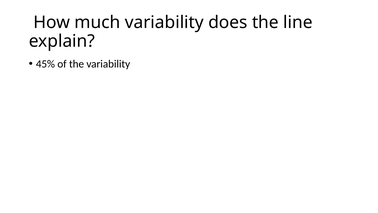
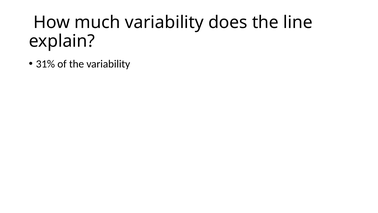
45%: 45% -> 31% (45, 64)
